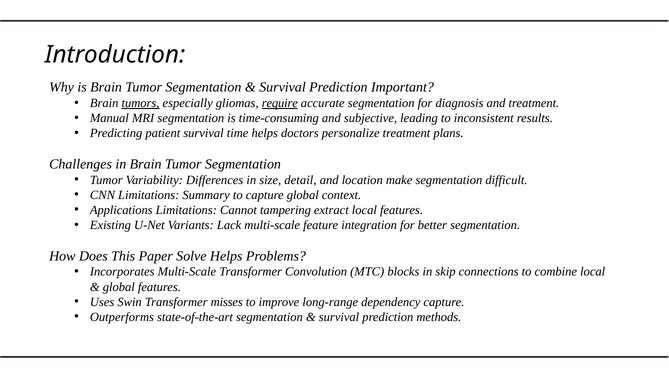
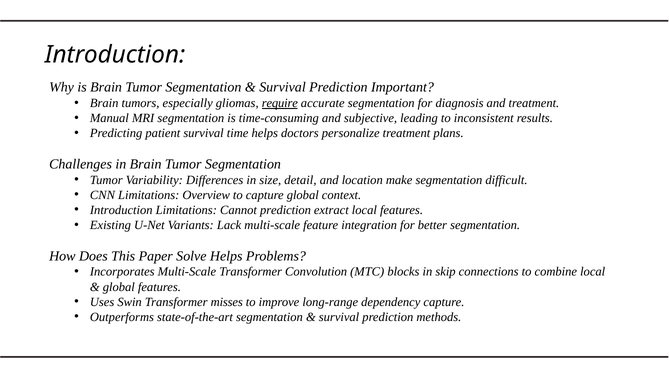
tumors underline: present -> none (141, 103)
Summary: Summary -> Overview (206, 195)
Applications: Applications -> Introduction (121, 210)
Cannot tampering: tampering -> prediction (285, 210)
